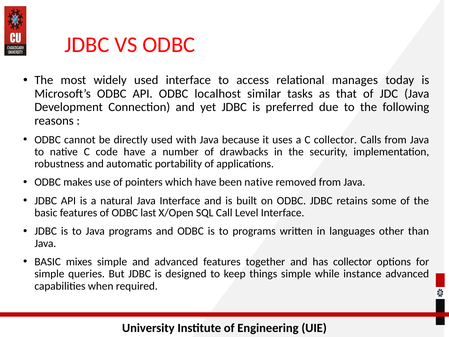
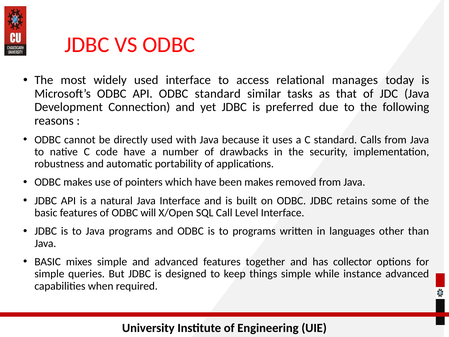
ODBC localhost: localhost -> standard (218, 94)
C collector: collector -> standard (335, 140)
been native: native -> makes (259, 182)
last: last -> will (148, 213)
